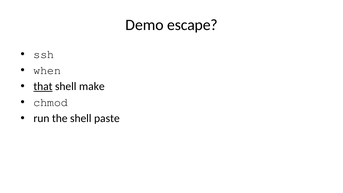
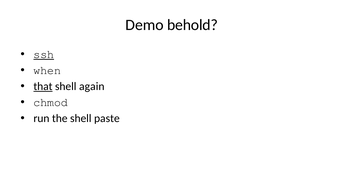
escape: escape -> behold (192, 25)
ssh underline: none -> present (44, 54)
make: make -> again (92, 86)
